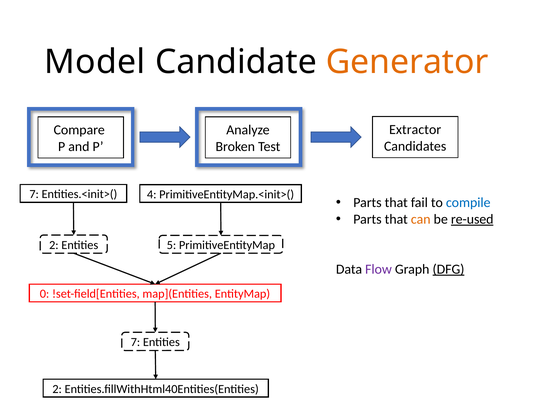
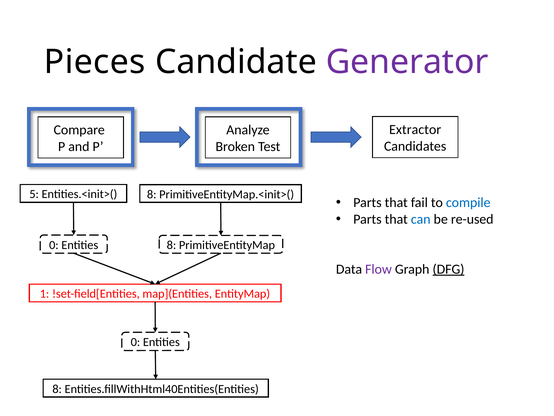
Model: Model -> Pieces (95, 62)
Generator colour: orange -> purple (407, 62)
7: 7 -> 5 (34, 194)
Entities.<init>( 4: 4 -> 8 (152, 194)
can colour: orange -> blue (421, 219)
re-used underline: present -> none (472, 219)
2: 2 -> 0 (54, 245)
5: 5 -> 8 (171, 245)
0: 0 -> 1 (45, 294)
7: 7 -> 0 (135, 342)
2: 2 -> 8 (57, 388)
